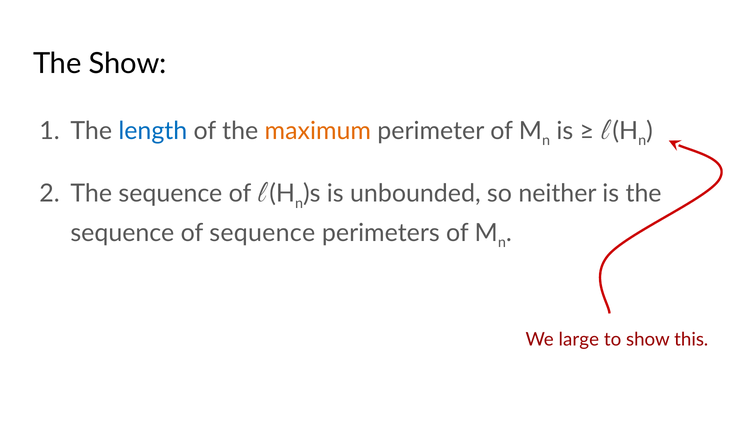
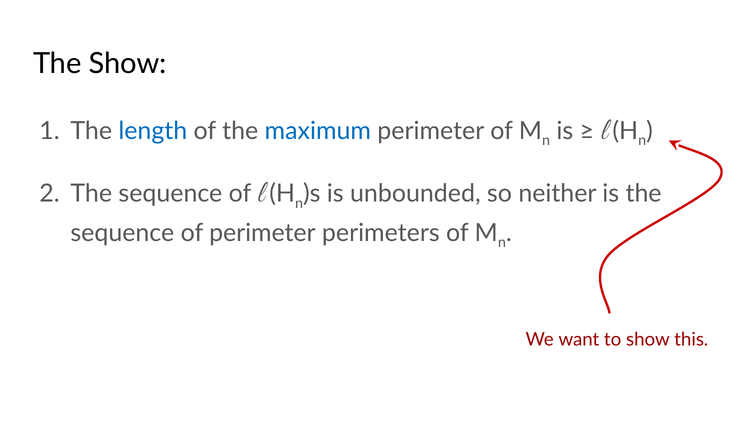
maximum colour: orange -> blue (318, 131)
of sequence: sequence -> perimeter (262, 233)
large: large -> want (579, 340)
